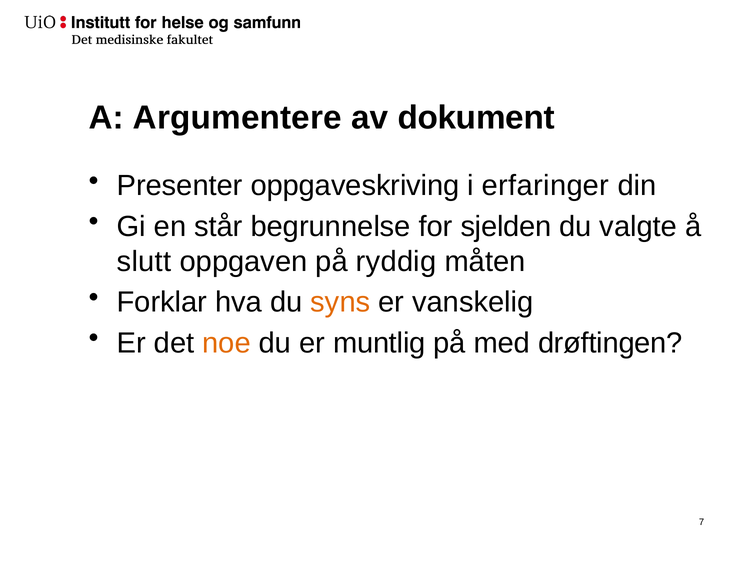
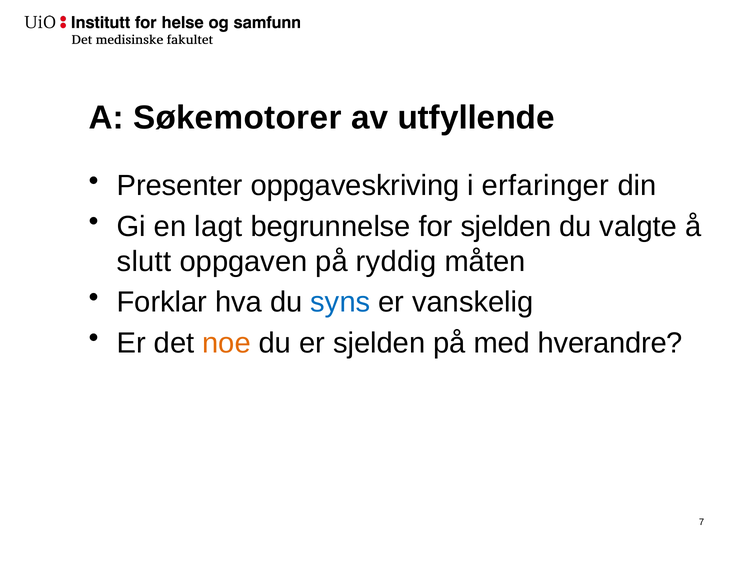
Argumentere: Argumentere -> Søkemotorer (237, 118)
dokument: dokument -> utfyllende (476, 118)
står: står -> lagt (218, 226)
syns colour: orange -> blue (340, 302)
er muntlig: muntlig -> sjelden (379, 343)
drøftingen: drøftingen -> hverandre (610, 343)
